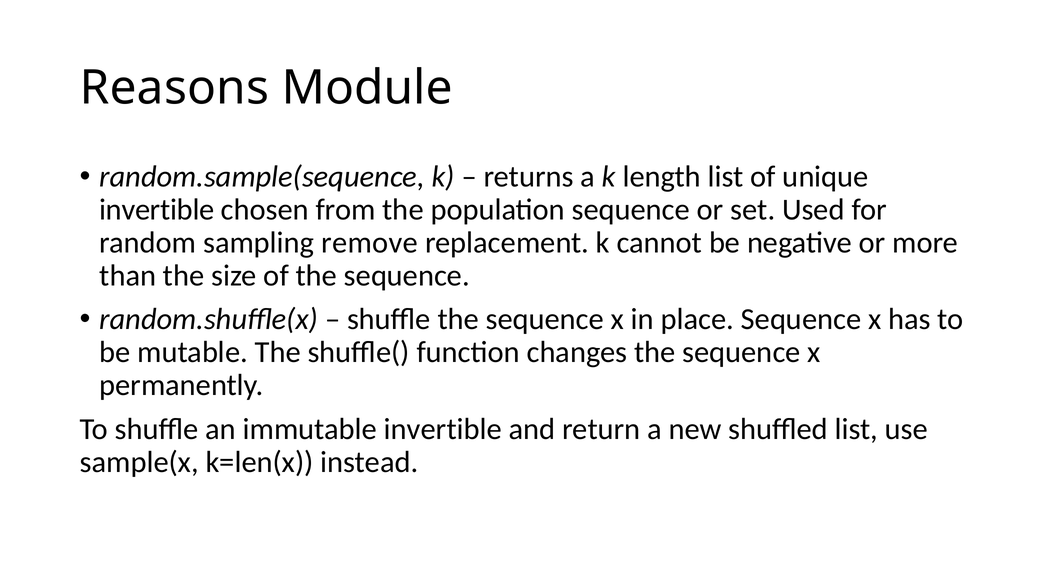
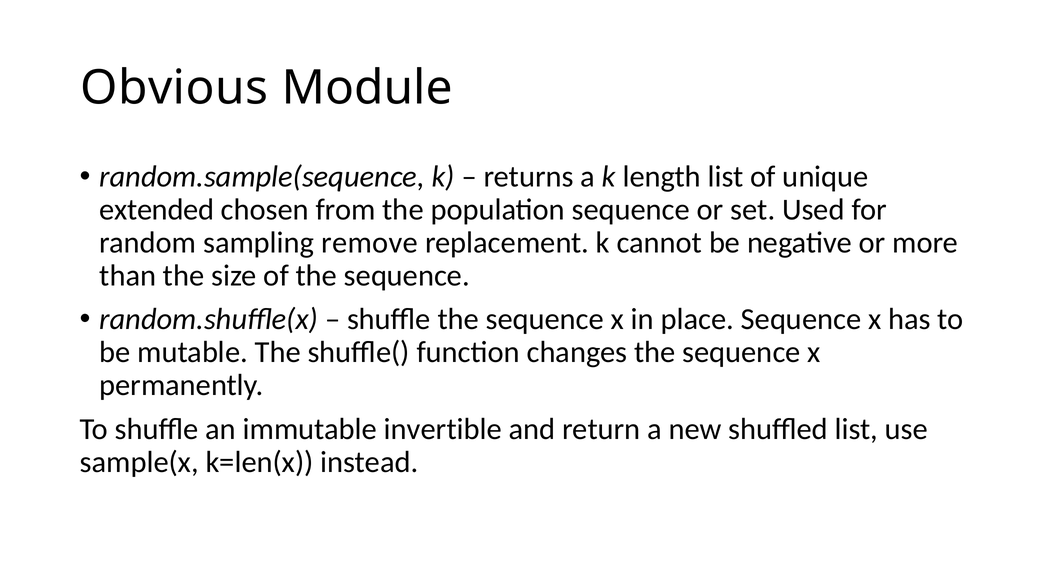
Reasons: Reasons -> Obvious (174, 88)
invertible: invertible -> extended (157, 210)
